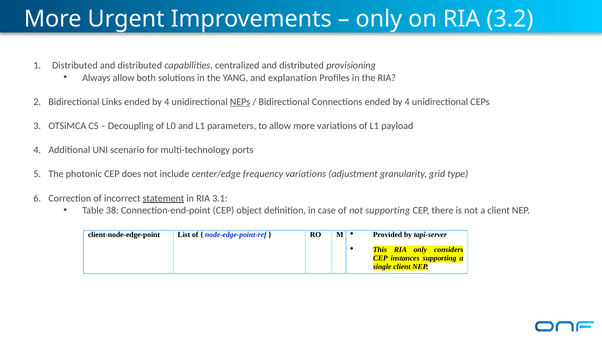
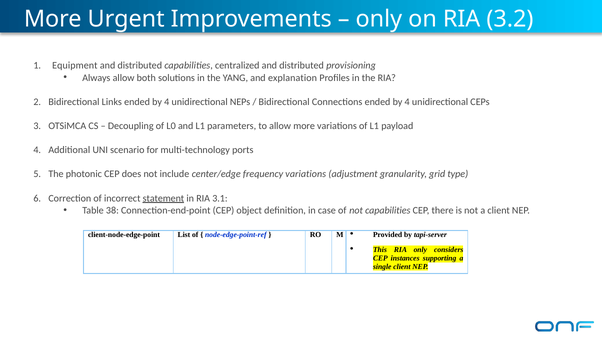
Distributed: Distributed -> Equipment (75, 66)
NEPs underline: present -> none (240, 102)
not supporting: supporting -> capabilities (388, 210)
